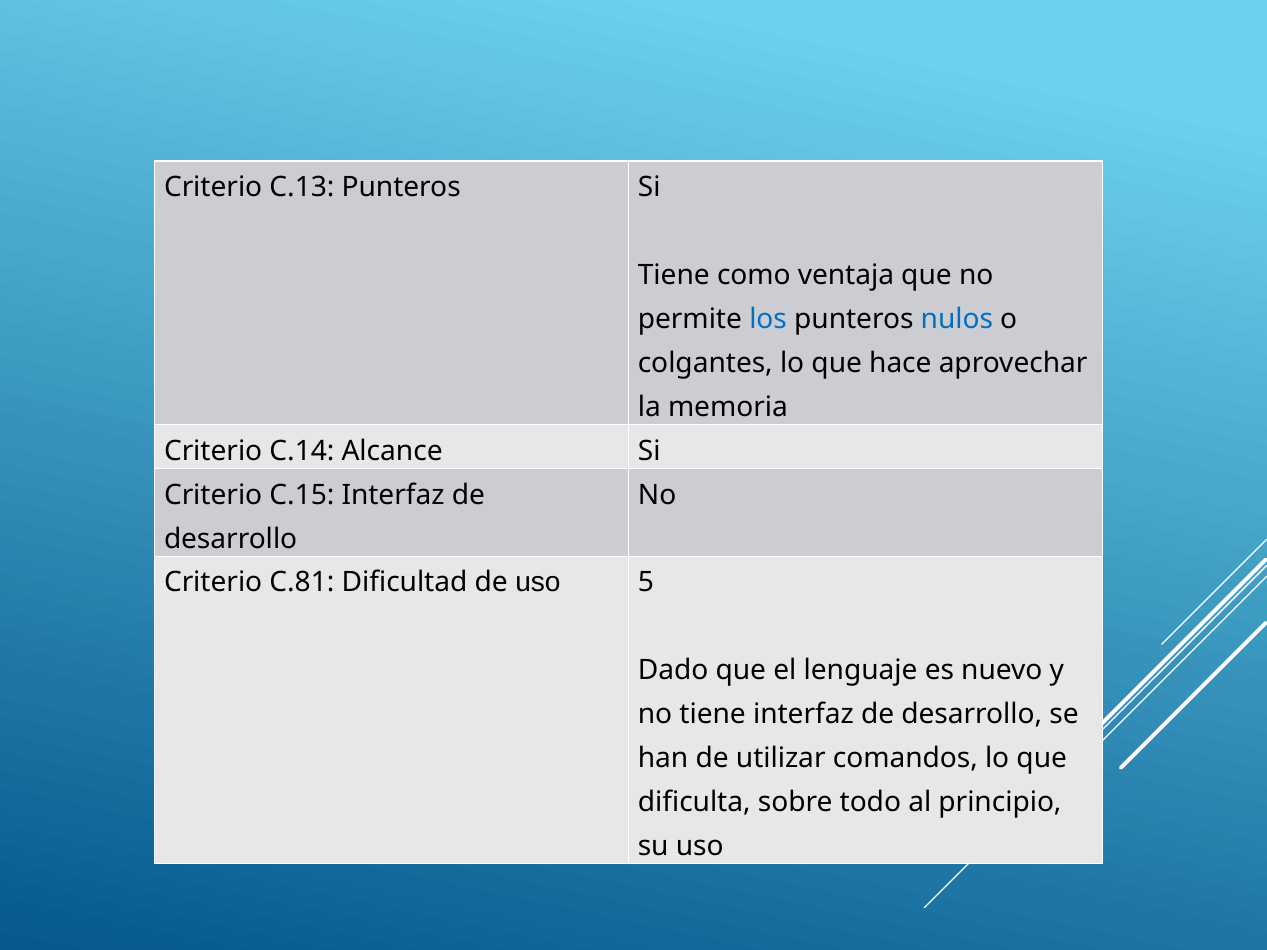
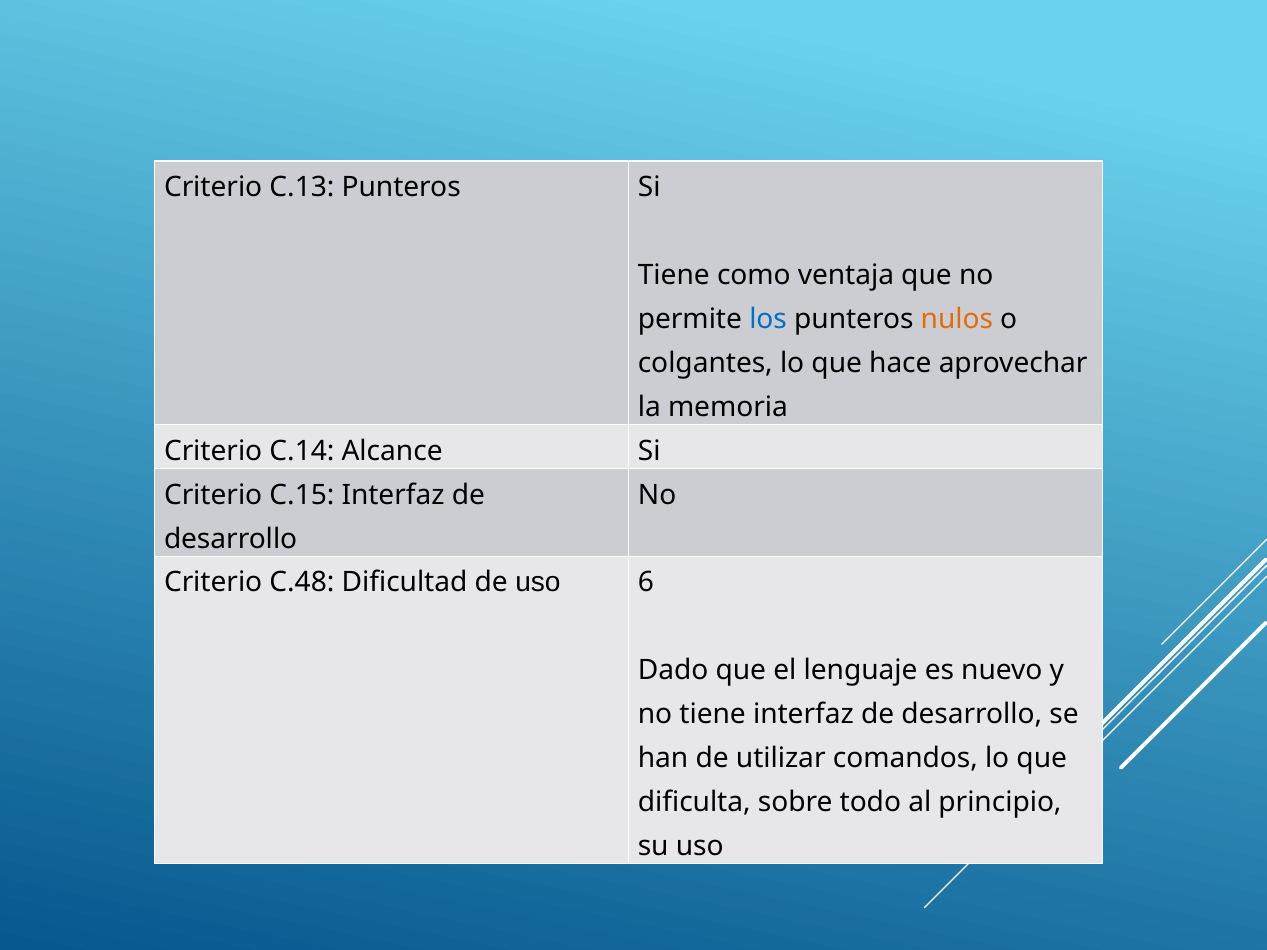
nulos colour: blue -> orange (957, 319)
C.81: C.81 -> C.48 (302, 583)
5: 5 -> 6 (646, 583)
